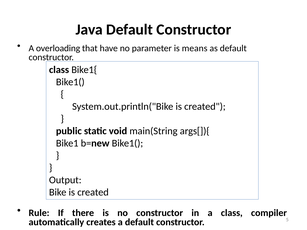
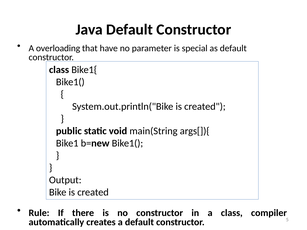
means: means -> special (195, 48)
